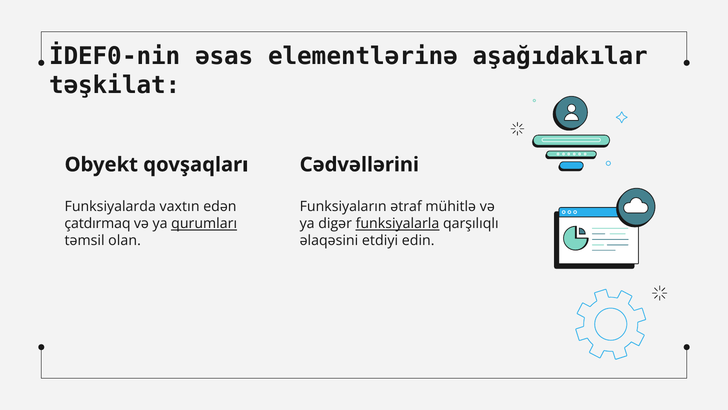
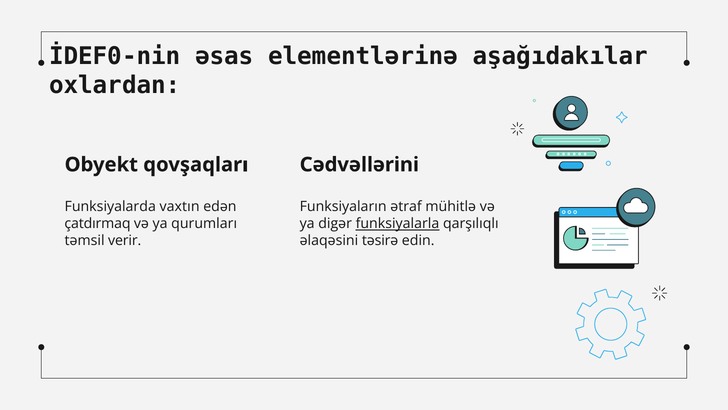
təşkilat: təşkilat -> oxlardan (115, 85)
qurumları underline: present -> none (204, 223)
olan: olan -> verir (125, 240)
etdiyi: etdiyi -> təsirə (380, 240)
